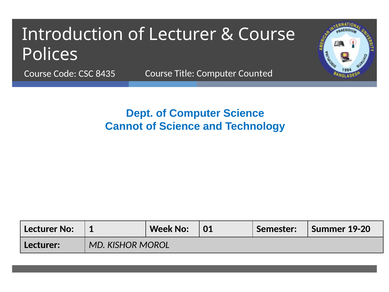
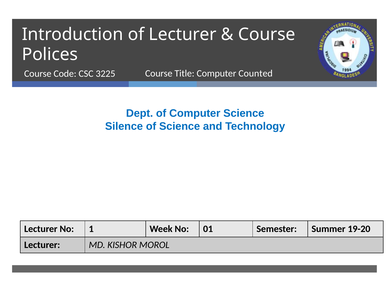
8435: 8435 -> 3225 (105, 74)
Cannot: Cannot -> Silence (124, 126)
